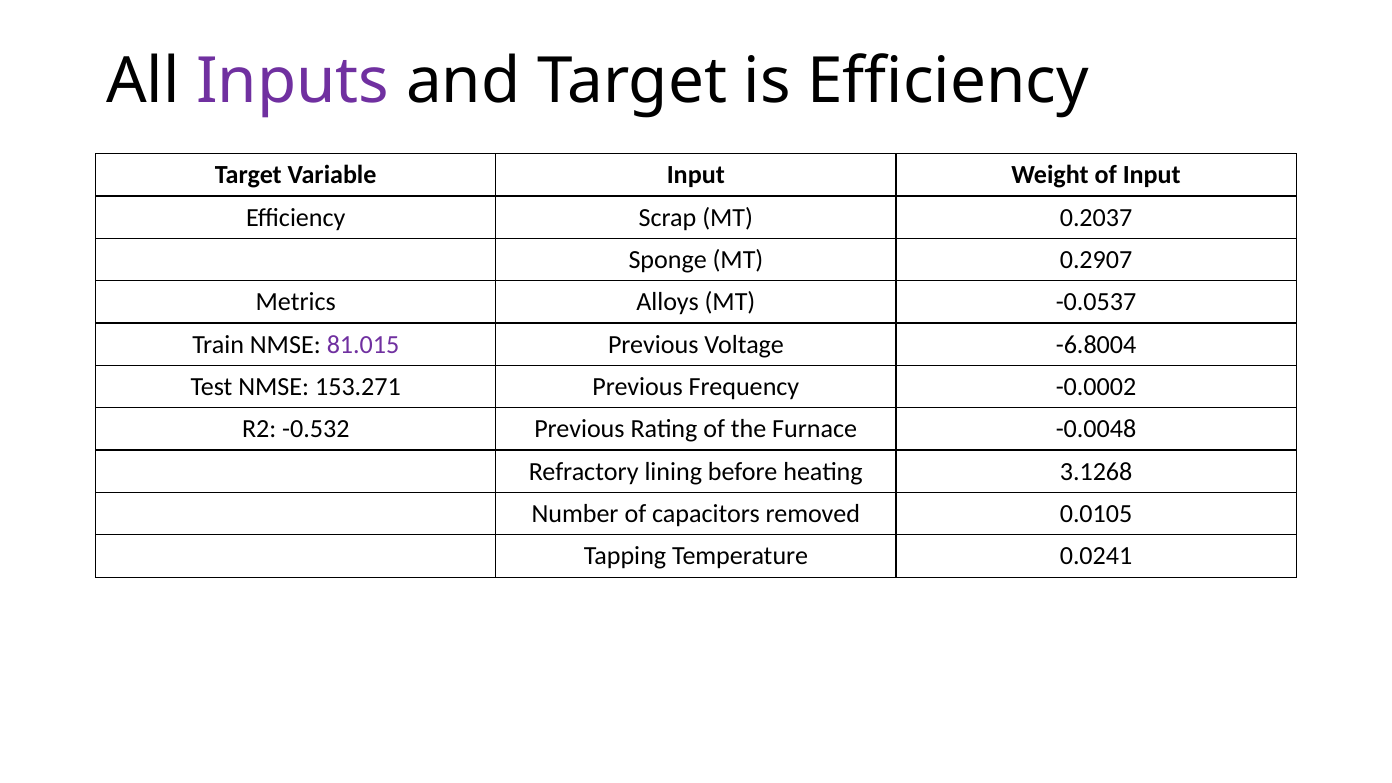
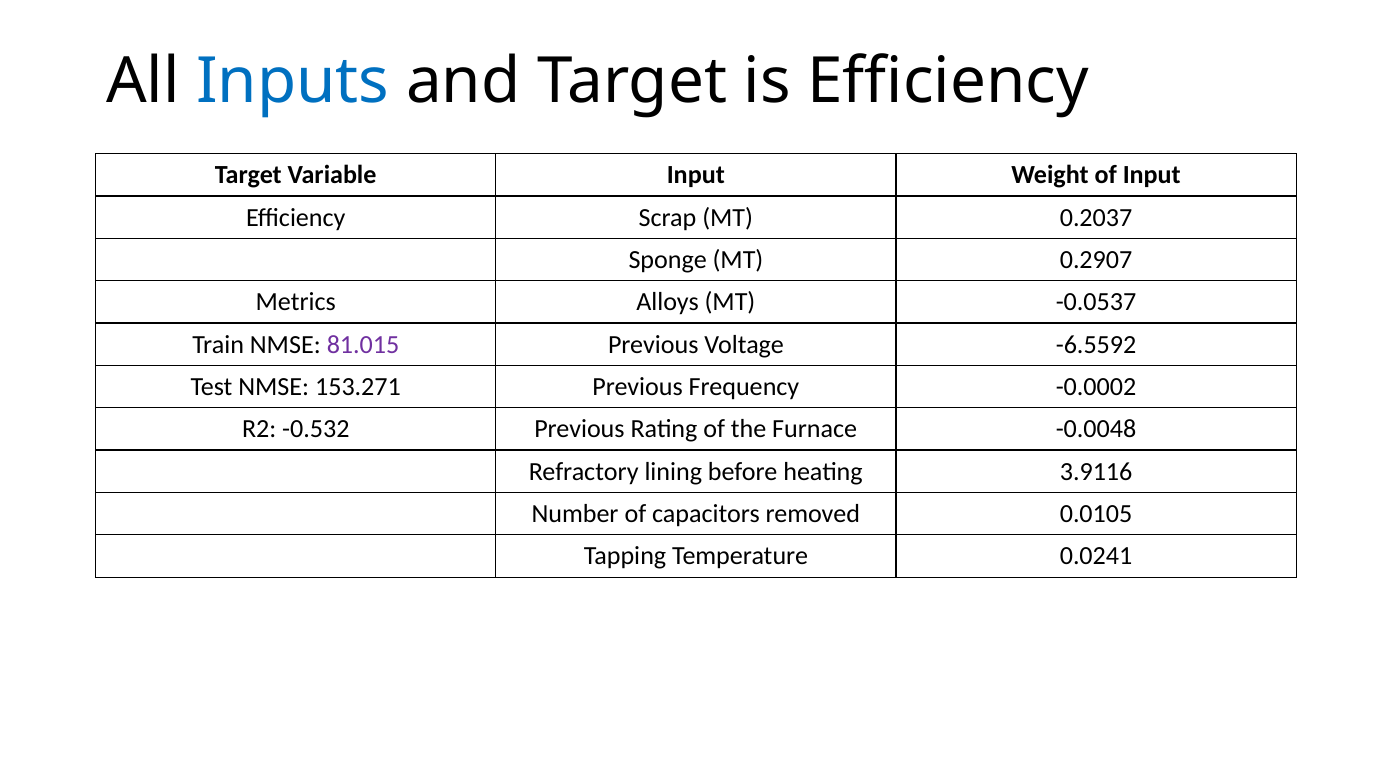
Inputs colour: purple -> blue (293, 81)
-6.8004: -6.8004 -> -6.5592 (1096, 345)
3.1268: 3.1268 -> 3.9116 (1096, 472)
